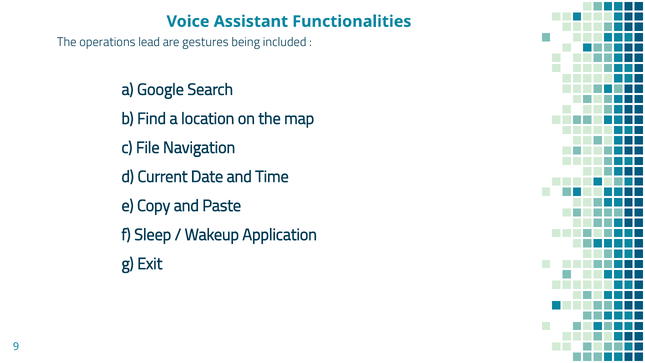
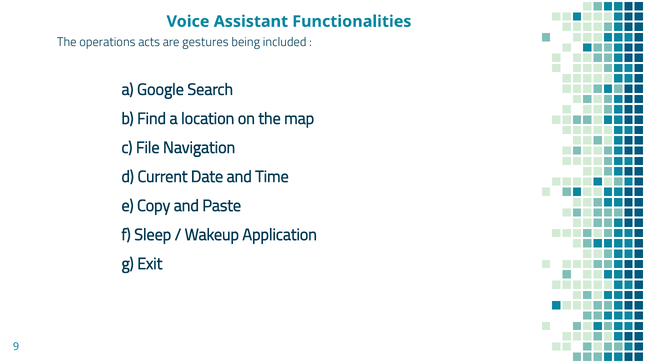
lead: lead -> acts (149, 42)
